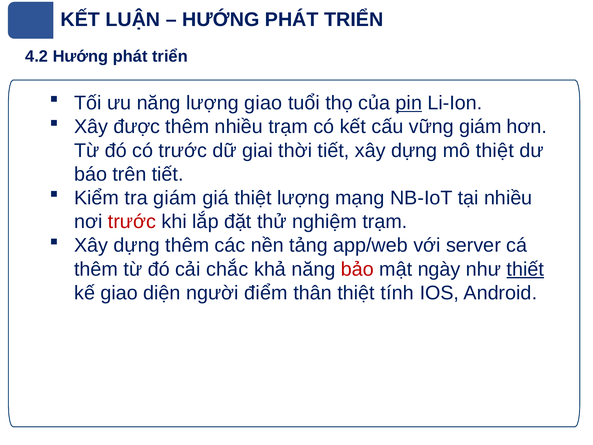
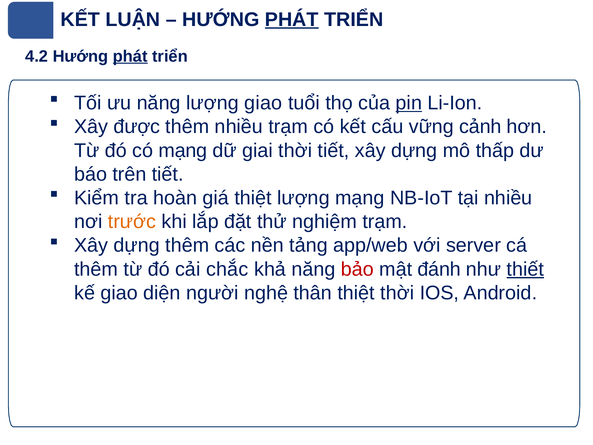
PHÁT underline: none -> present (292, 20)
phát underline: none -> present (130, 56)
vững giám: giám -> cảnh (480, 127)
có trước: trước -> mạng (183, 150)
mô thiệt: thiệt -> thấp (495, 150)
tra giám: giám -> hoàn (175, 198)
trước colour: red -> orange (132, 222)
ngày: ngày -> đánh (439, 269)
điểm: điểm -> nghệ (266, 293)
thiệt tính: tính -> thời (397, 293)
